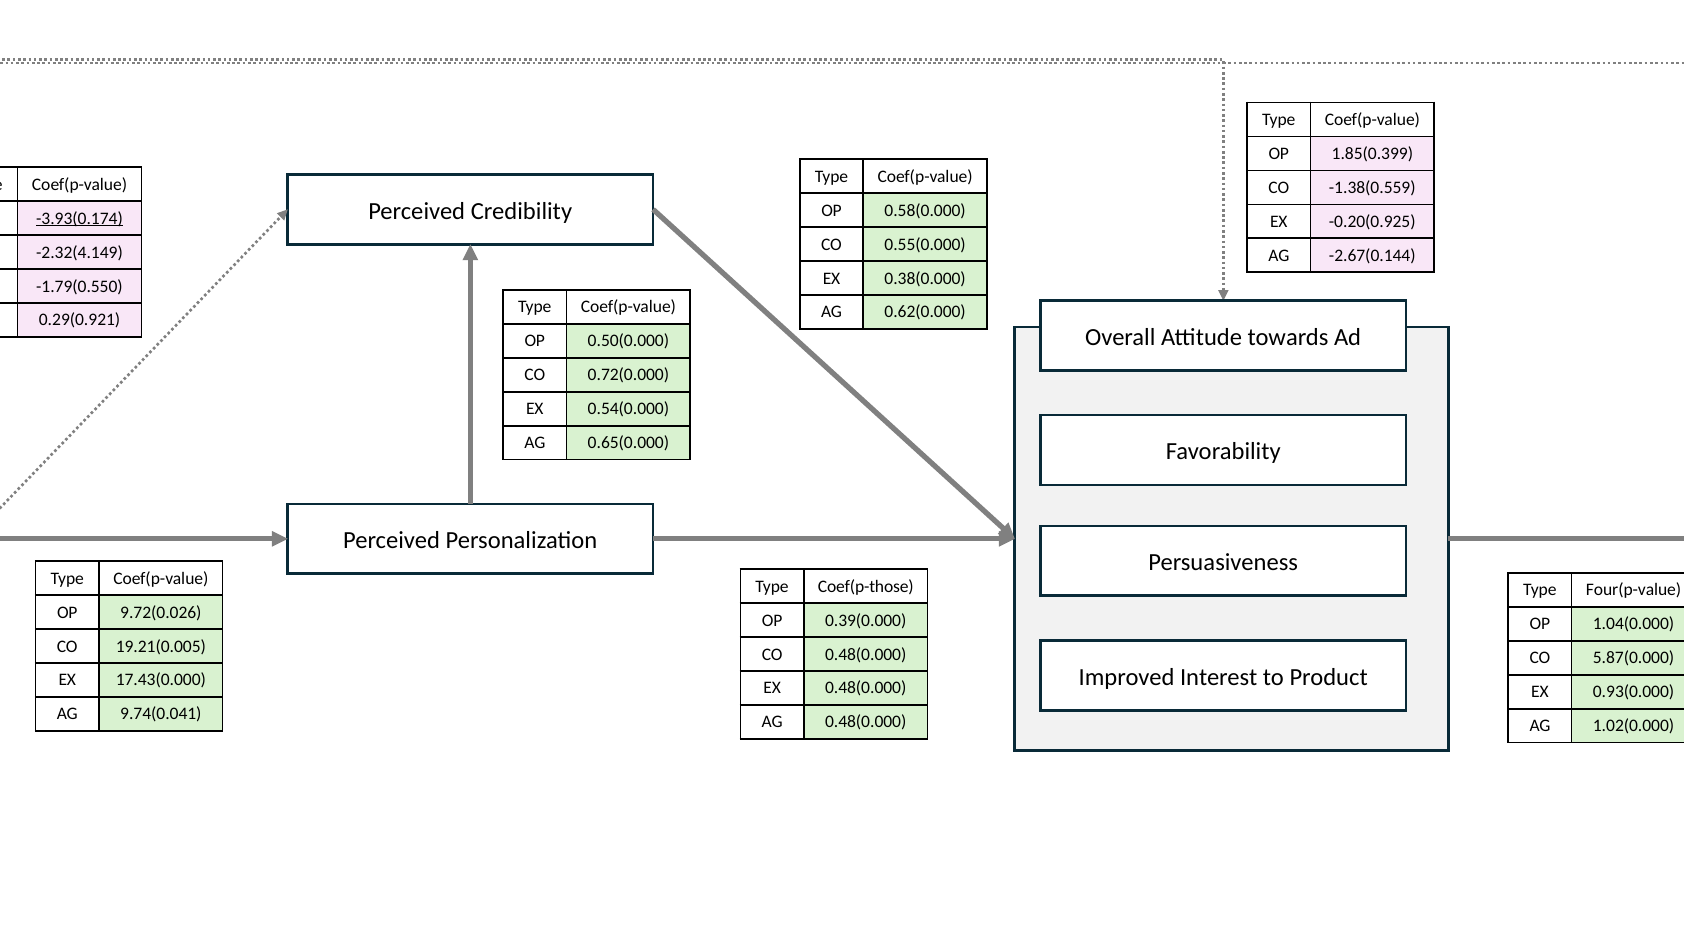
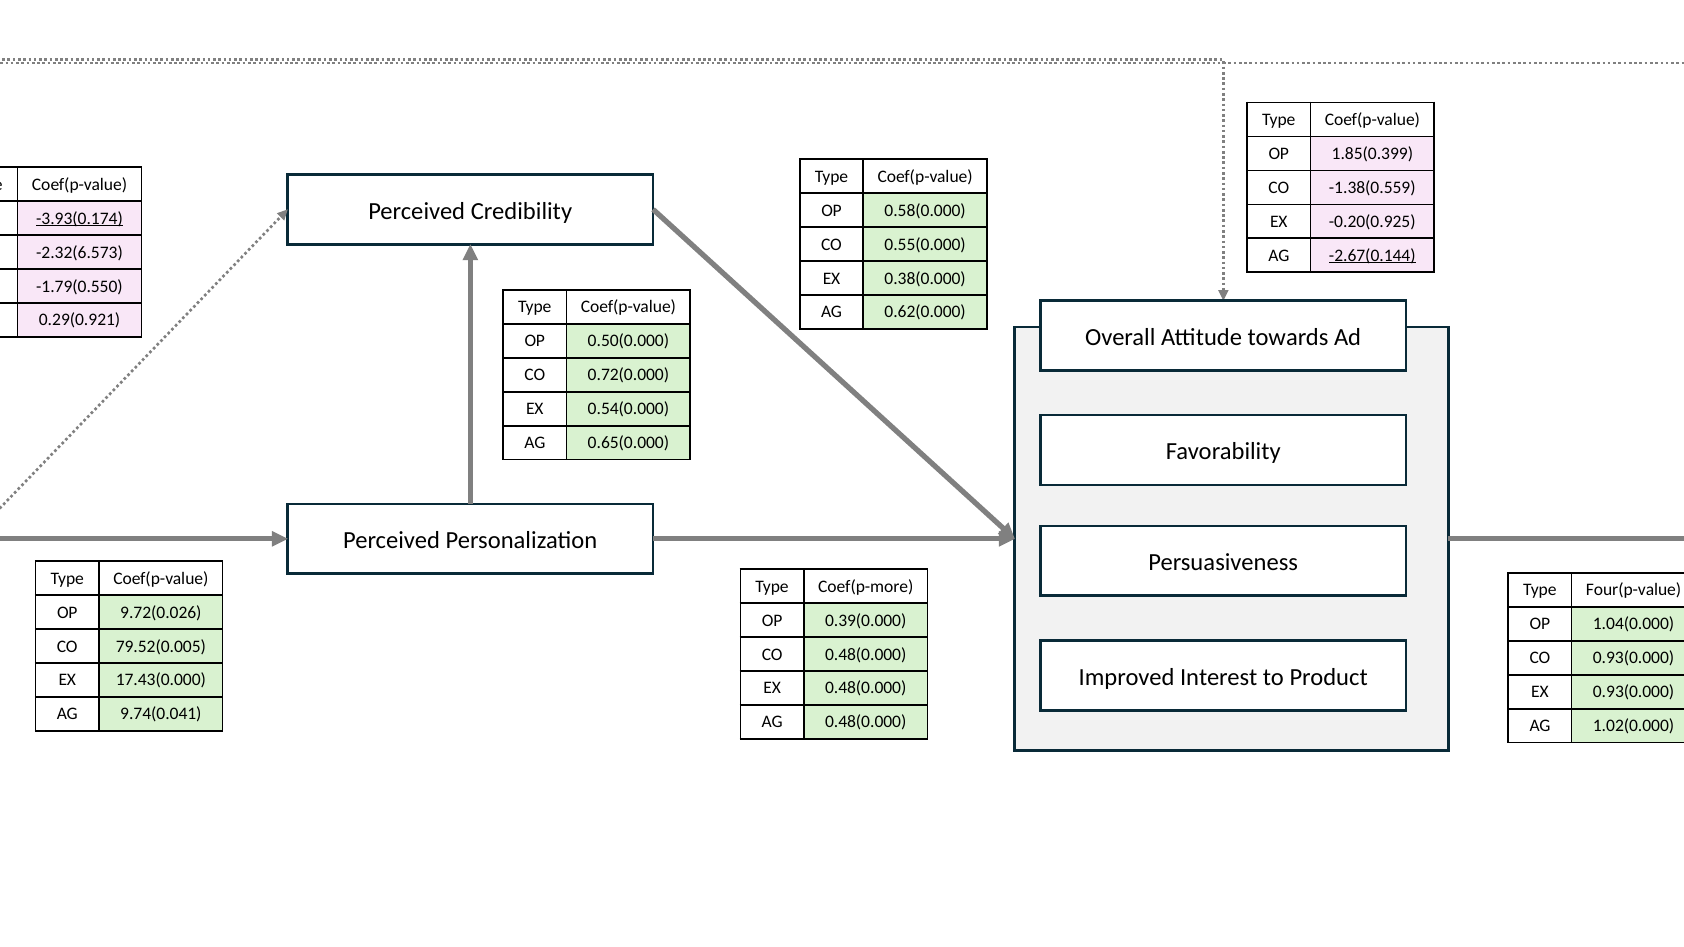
-2.32(4.149: -2.32(4.149 -> -2.32(6.573 (79, 252)
-2.67(0.144 underline: none -> present (1372, 255)
Coef(p-those: Coef(p-those -> Coef(p-more (866, 586)
19.21(0.005: 19.21(0.005 -> 79.52(0.005 (161, 646)
CO 5.87(0.000: 5.87(0.000 -> 0.93(0.000 (1634, 658)
